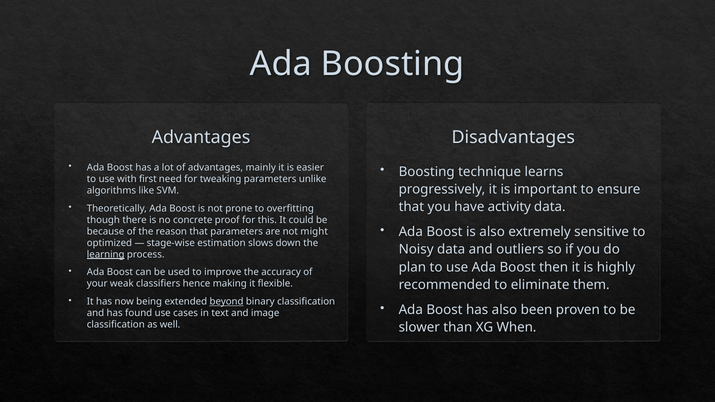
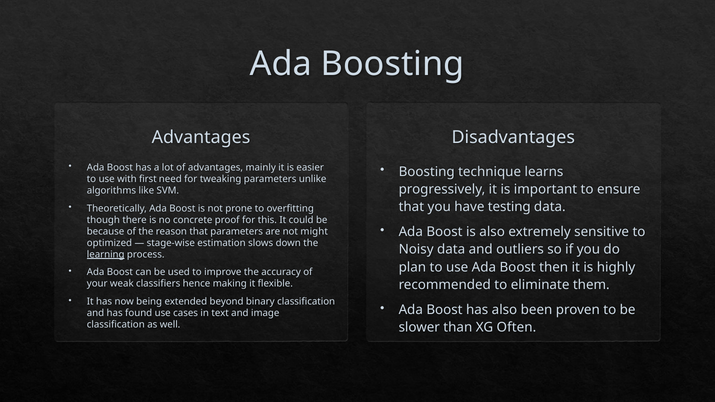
activity: activity -> testing (509, 207)
beyond underline: present -> none (227, 302)
When: When -> Often (516, 328)
